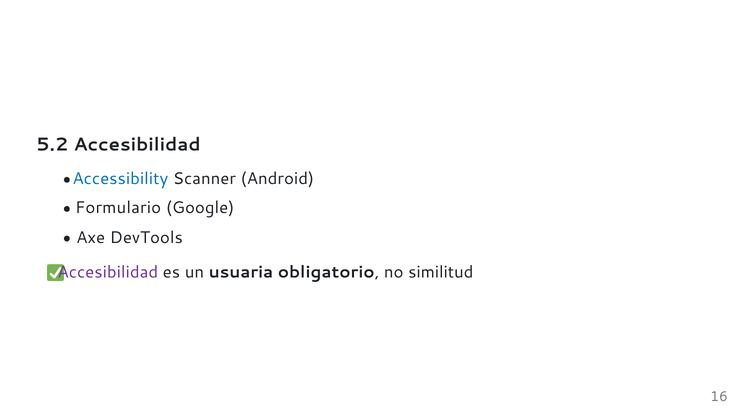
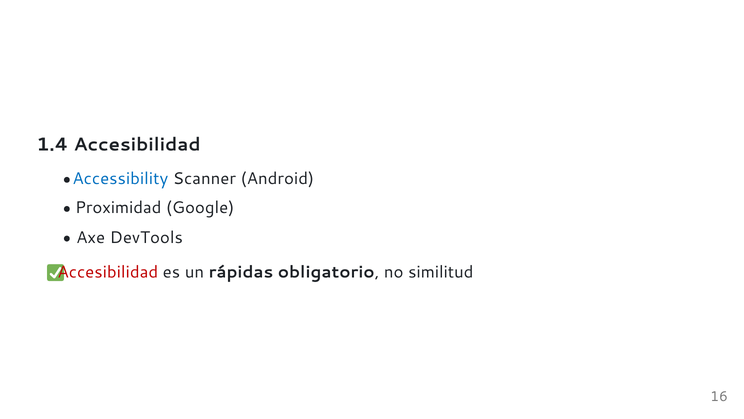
5.2: 5.2 -> 1.4 (52, 145)
Formulario: Formulario -> Proximidad (118, 208)
Accesibilidad colour: purple -> red (108, 272)
usuaria: usuaria -> rápidas (241, 272)
